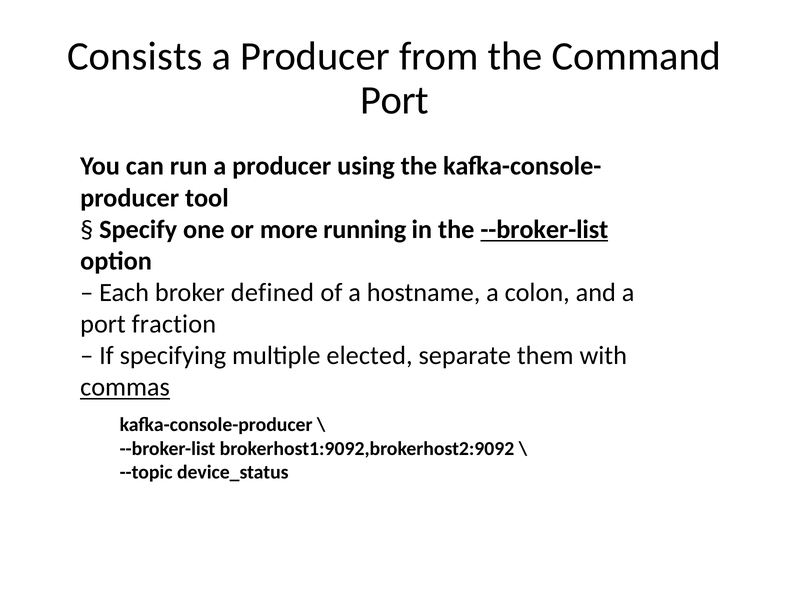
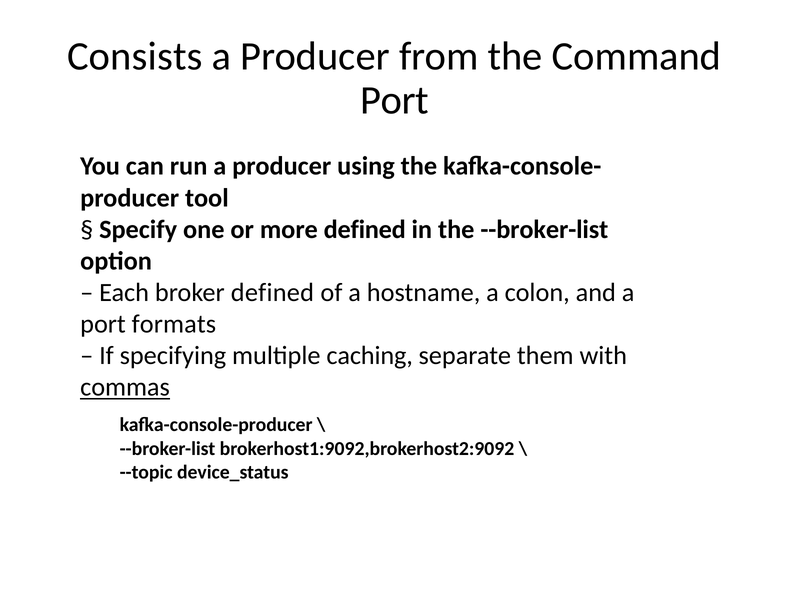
more running: running -> defined (365, 229)
--broker-list underline: present -> none (544, 229)
fraction: fraction -> formats (174, 324)
elected: elected -> caching (370, 356)
